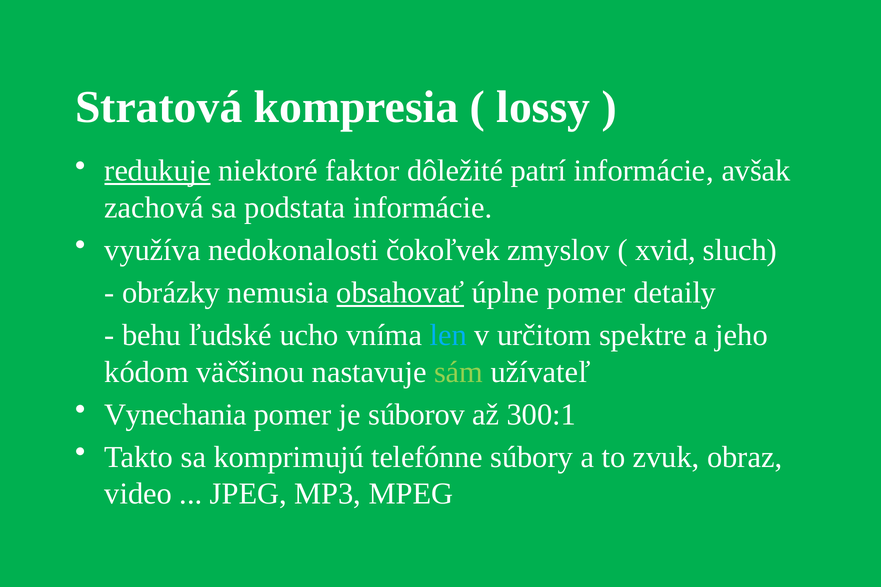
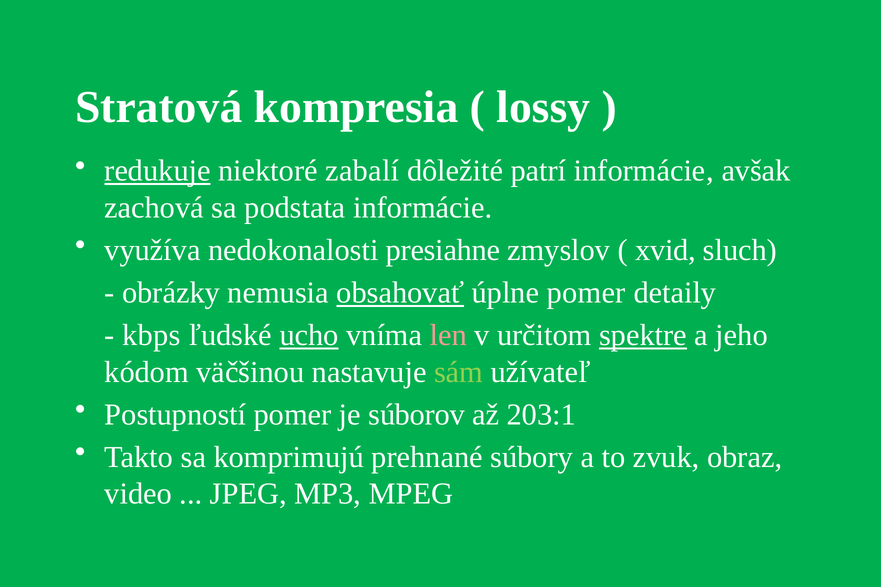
faktor: faktor -> zabalí (362, 171)
čokoľvek: čokoľvek -> presiahne (443, 250)
behu: behu -> kbps (151, 336)
ucho underline: none -> present (309, 336)
len colour: light blue -> pink (448, 336)
spektre underline: none -> present (643, 336)
Vynechania: Vynechania -> Postupností (175, 415)
300:1: 300:1 -> 203:1 (541, 415)
telefónne: telefónne -> prehnané (427, 458)
